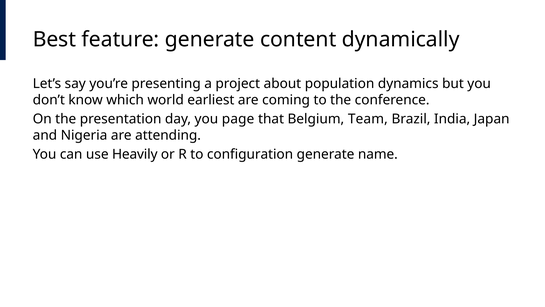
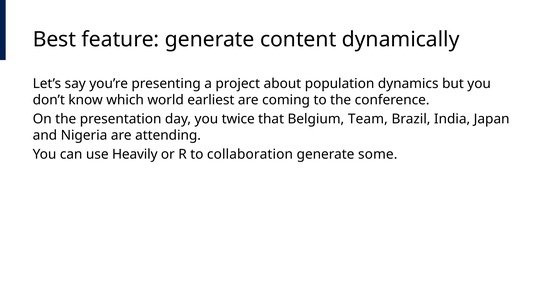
page: page -> twice (238, 119)
configuration: configuration -> collaboration (250, 154)
name: name -> some (378, 154)
